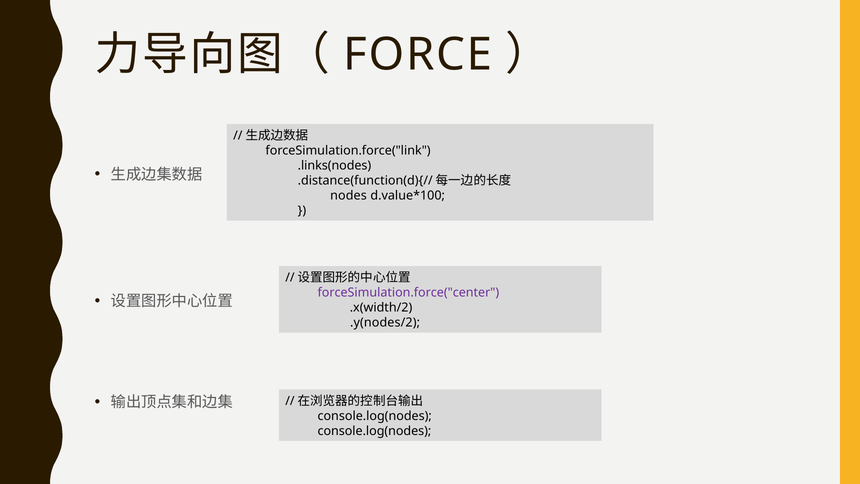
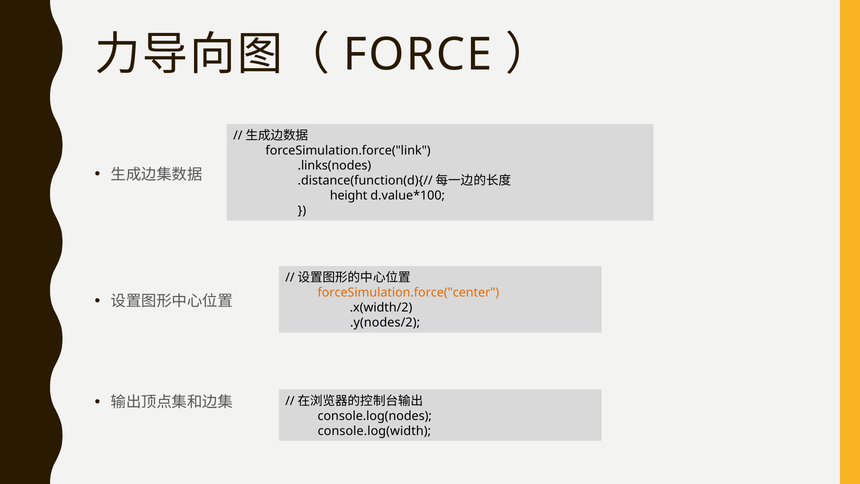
nodes: nodes -> height (349, 196)
forceSimulation.force("center colour: purple -> orange (408, 293)
console.log(nodes: console.log(nodes -> console.log(width (374, 431)
